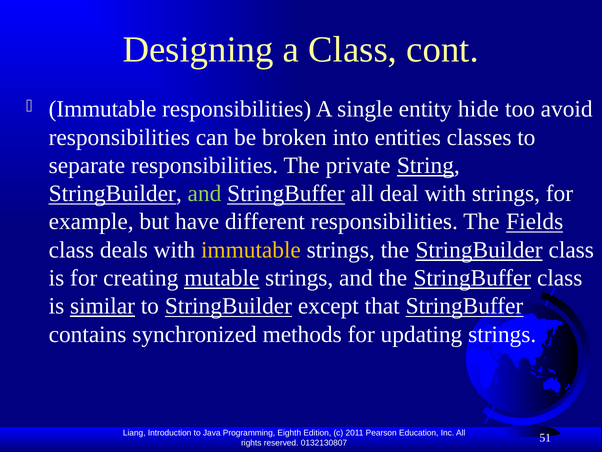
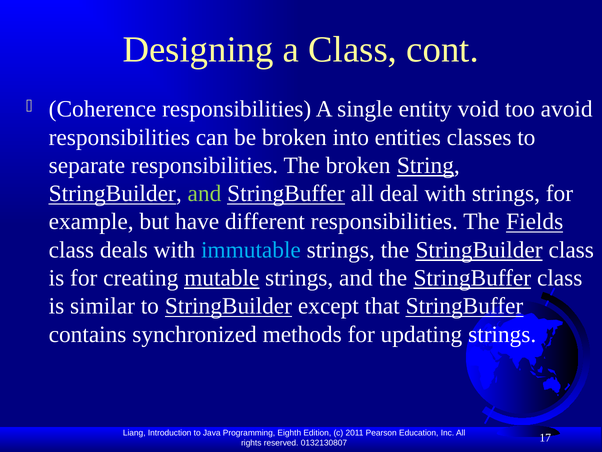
Immutable: Immutable -> Coherence (103, 109)
hide: hide -> void (478, 109)
The private: private -> broken (358, 165)
immutable colour: yellow -> light blue (251, 250)
similar underline: present -> none (103, 306)
51: 51 -> 17 (545, 437)
